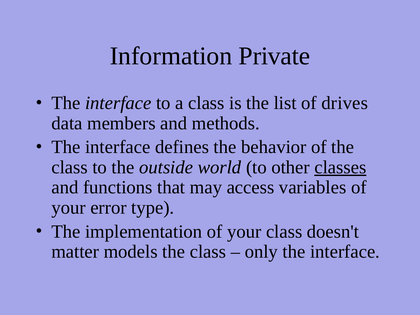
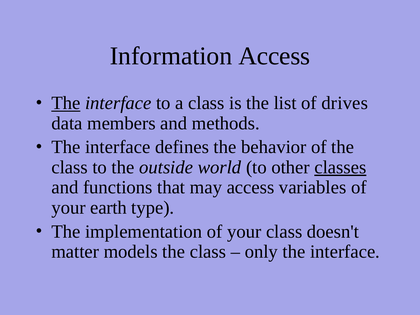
Information Private: Private -> Access (274, 56)
The underline: none -> present (66, 103)
error: error -> earth (109, 208)
